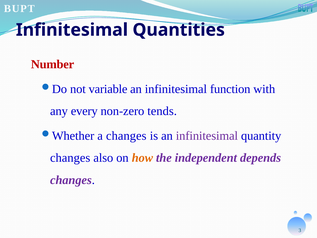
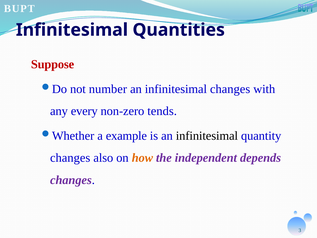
Number: Number -> Suppose (53, 64)
variable: variable -> number (108, 89)
infinitesimal function: function -> changes (230, 89)
a changes: changes -> example (126, 136)
infinitesimal colour: purple -> black (207, 136)
